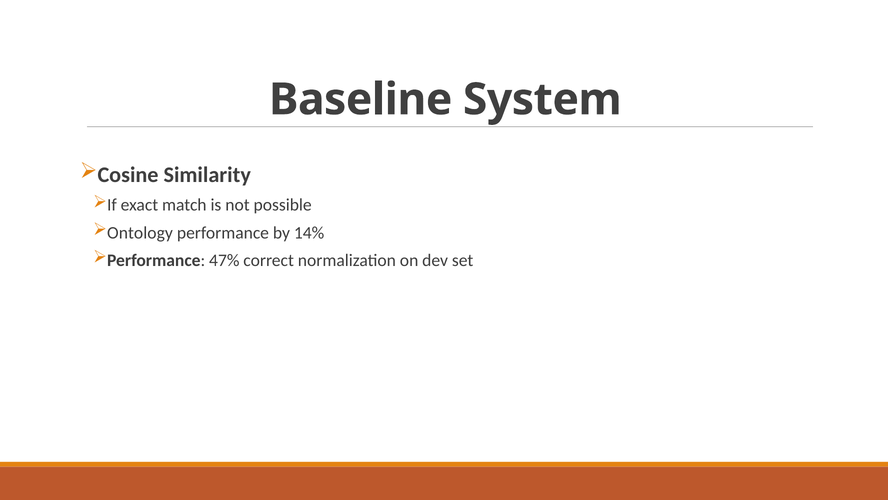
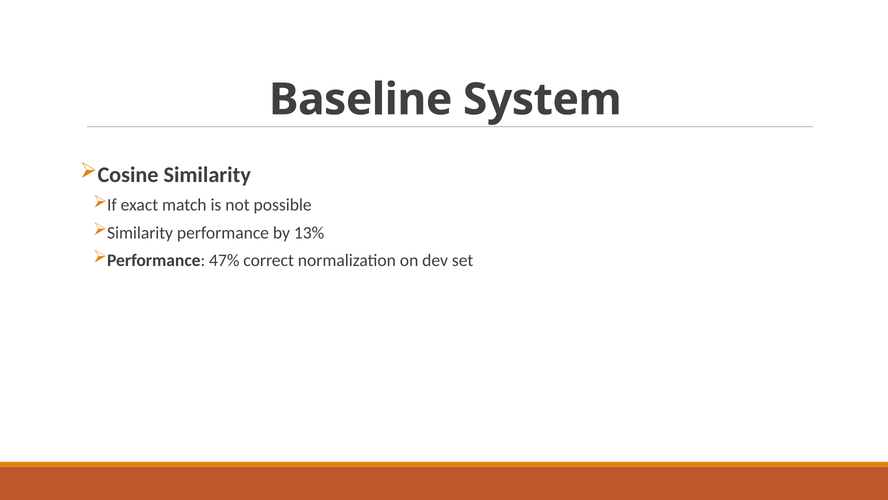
Ontology: Ontology -> Similarity (140, 233)
14%: 14% -> 13% (309, 233)
